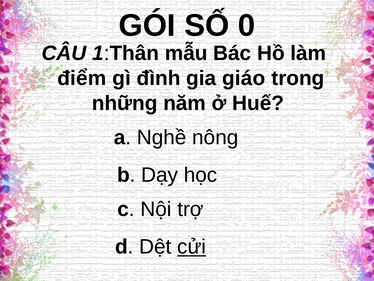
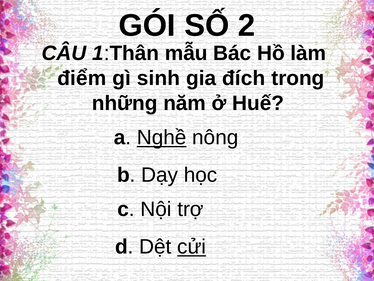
0: 0 -> 2 (247, 26)
đình: đình -> sinh (158, 78)
giáo: giáo -> đích (244, 78)
Nghề underline: none -> present (162, 137)
